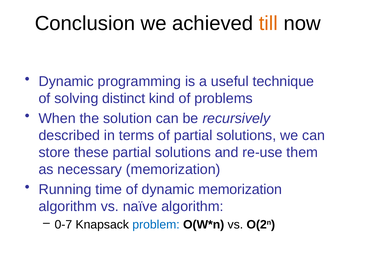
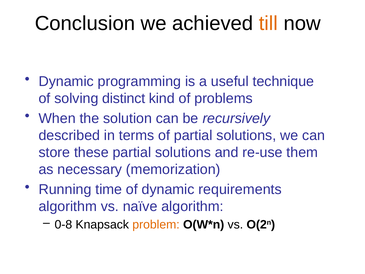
dynamic memorization: memorization -> requirements (240, 189)
0-7: 0-7 -> 0-8 (63, 224)
problem colour: blue -> orange (156, 224)
